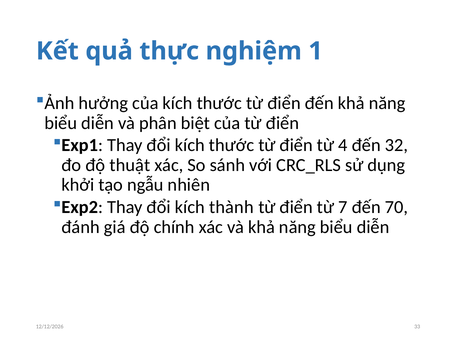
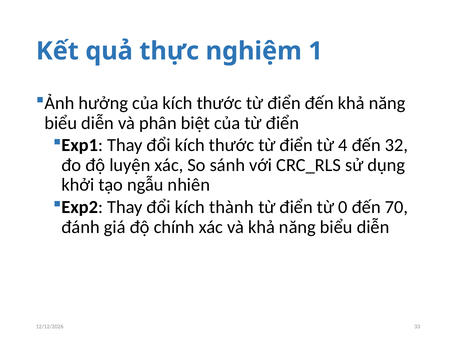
thuật: thuật -> luyện (130, 165)
7: 7 -> 0 (343, 207)
